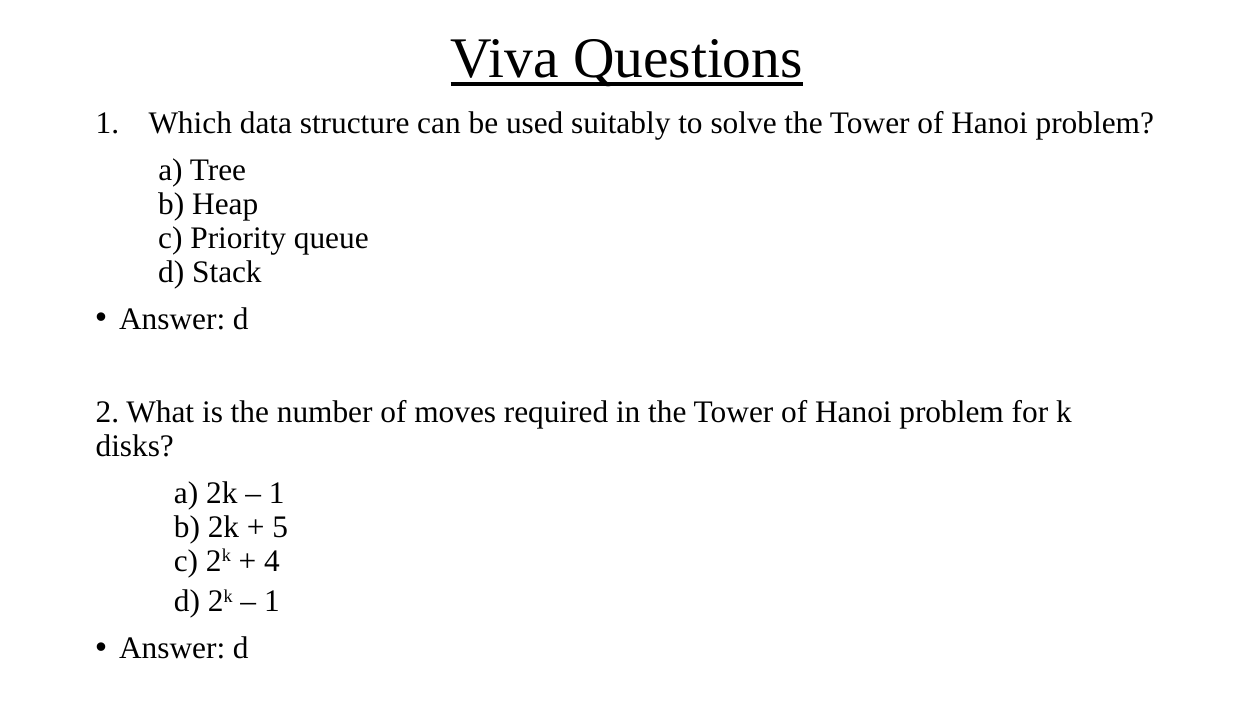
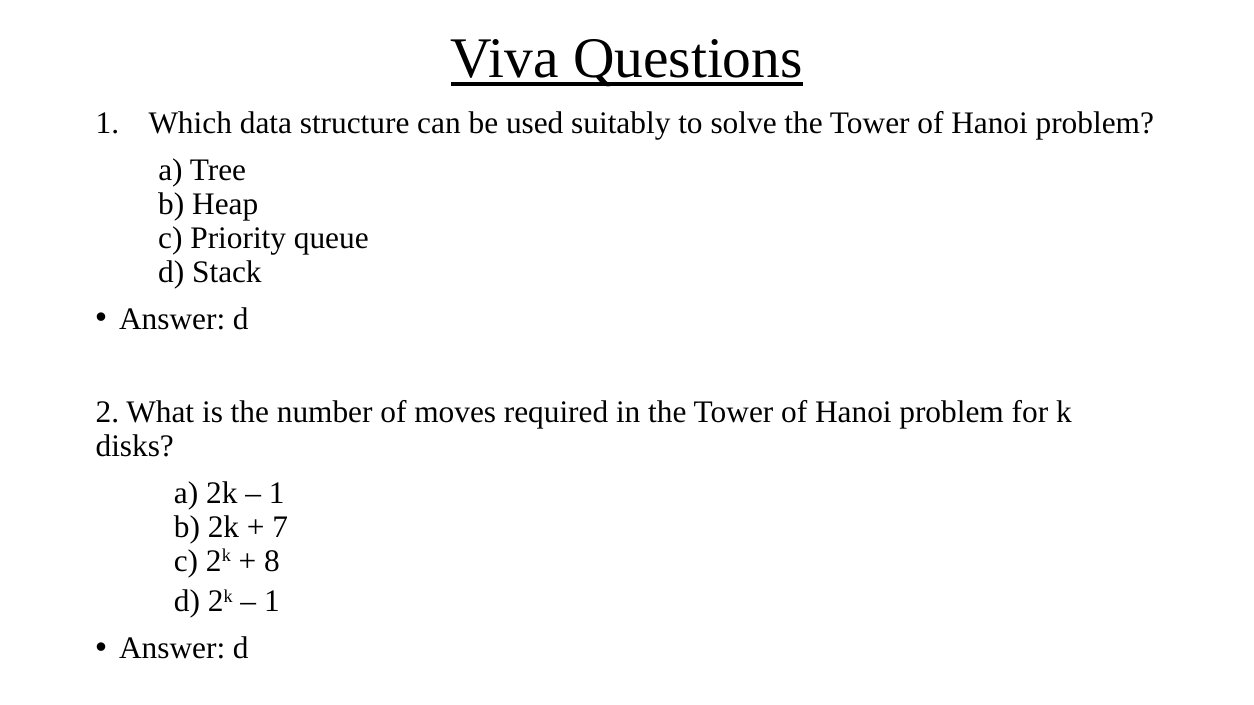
5: 5 -> 7 (280, 527)
4: 4 -> 8 (272, 561)
